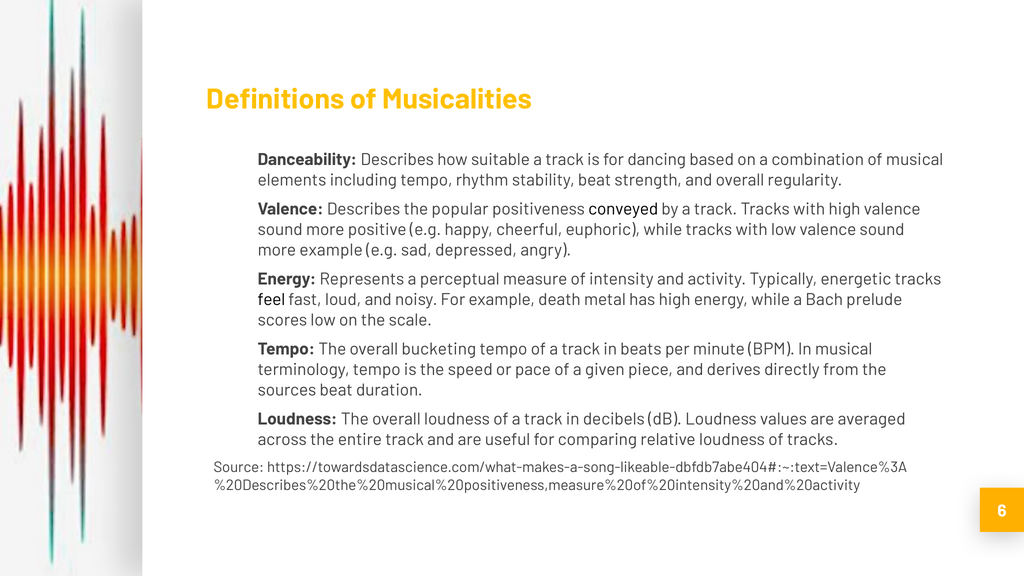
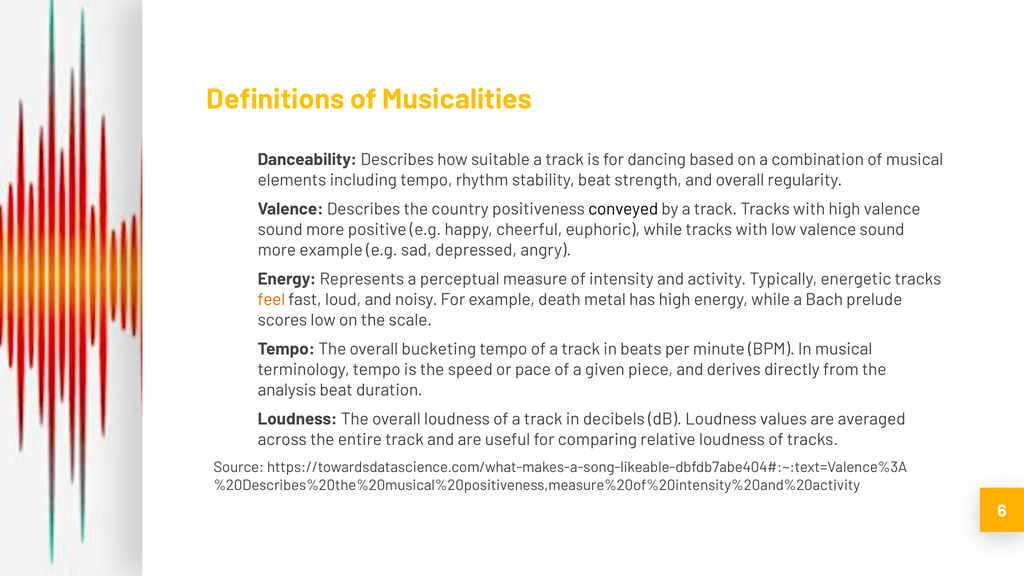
popular: popular -> country (460, 209)
feel colour: black -> orange (271, 300)
sources: sources -> analysis (287, 390)
